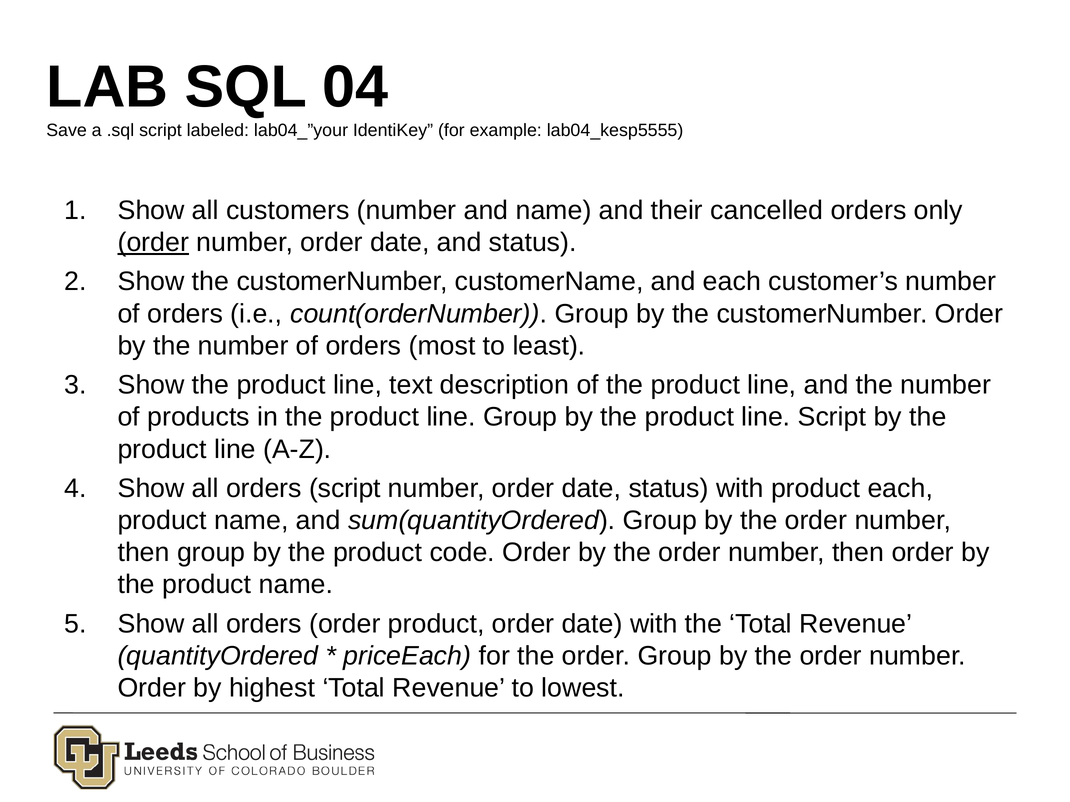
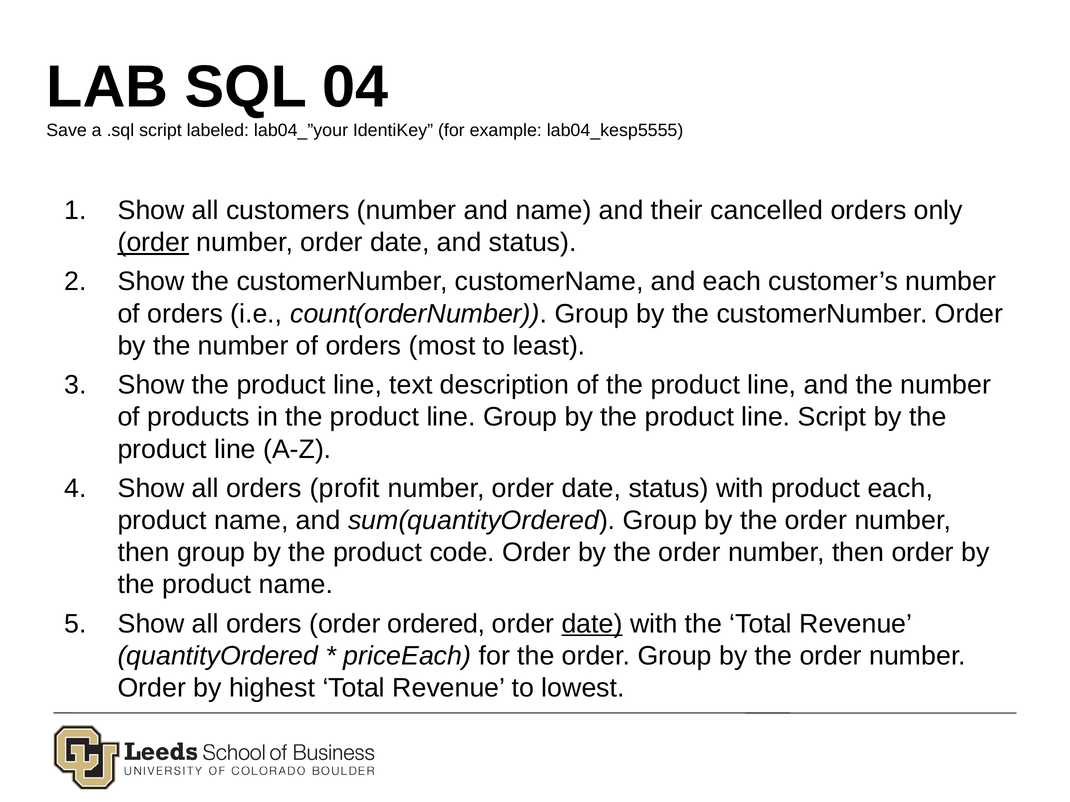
orders script: script -> profit (345, 489)
order product: product -> ordered (436, 624)
date underline: none -> present (592, 624)
